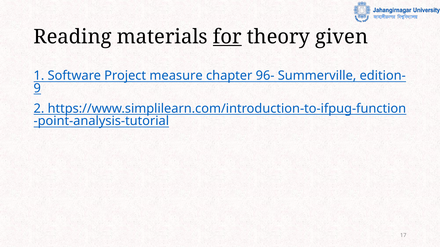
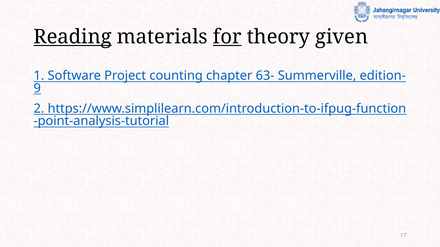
Reading underline: none -> present (73, 37)
measure: measure -> counting (176, 76)
96-: 96- -> 63- (265, 76)
